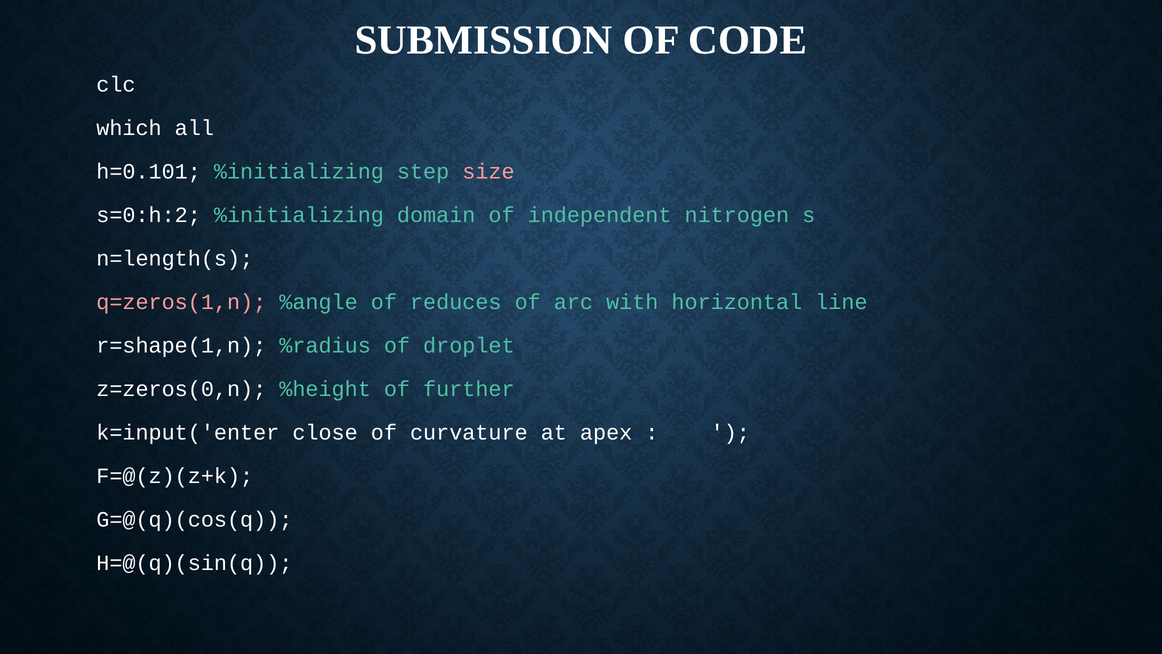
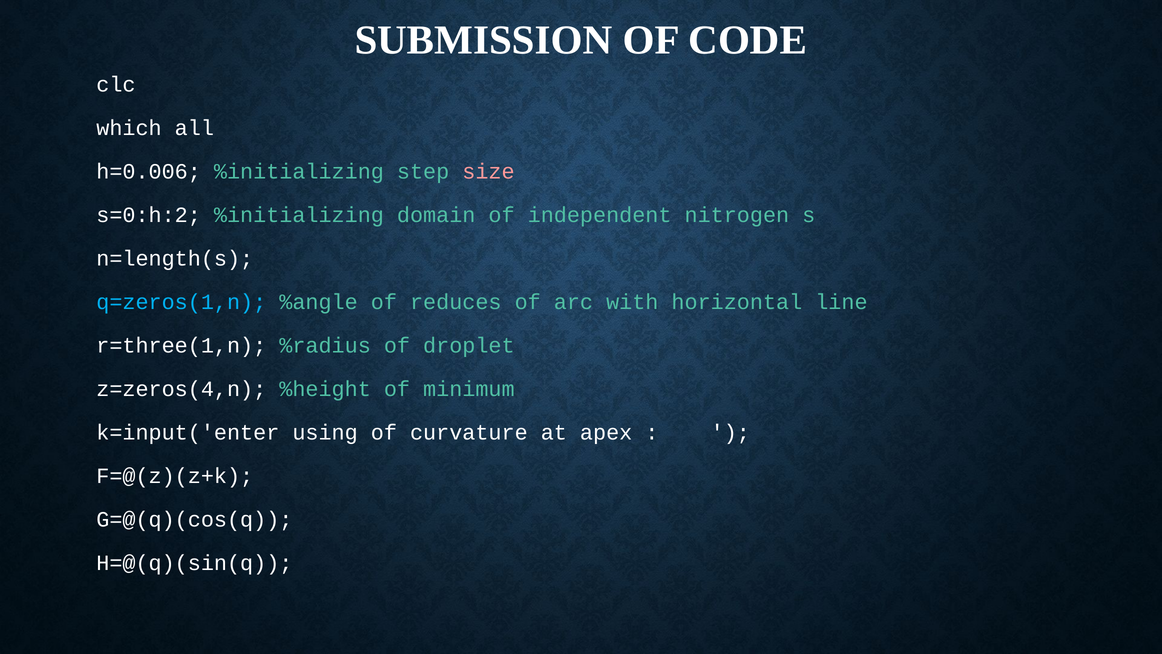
h=0.101: h=0.101 -> h=0.006 (149, 171)
q=zeros(1,n colour: pink -> light blue (181, 302)
r=shape(1,n: r=shape(1,n -> r=three(1,n (181, 345)
z=zeros(0,n: z=zeros(0,n -> z=zeros(4,n (181, 389)
further: further -> minimum (469, 389)
close: close -> using (325, 432)
